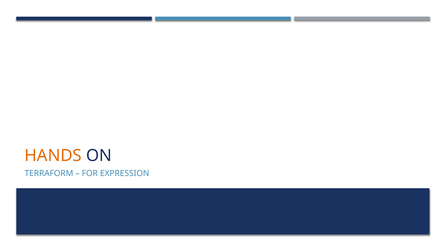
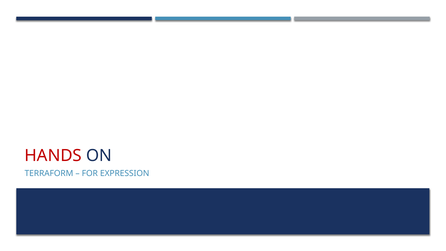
HANDS colour: orange -> red (53, 156)
